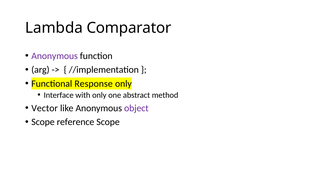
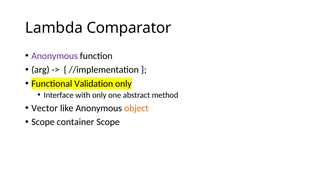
Response: Response -> Validation (94, 83)
object colour: purple -> orange (136, 108)
reference: reference -> container (76, 122)
